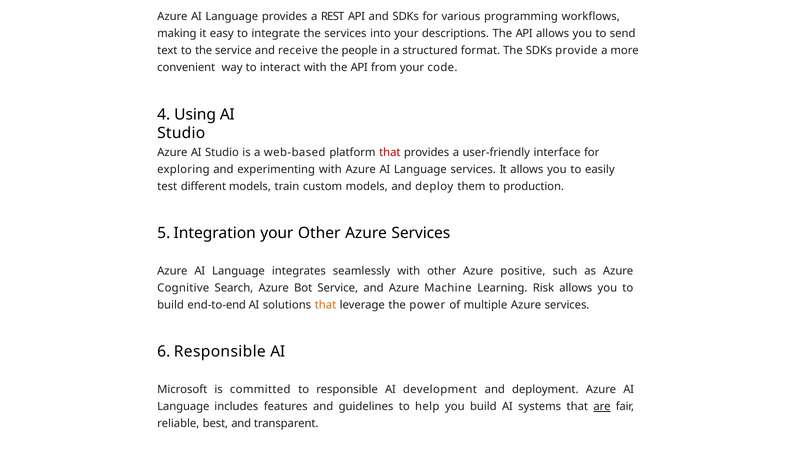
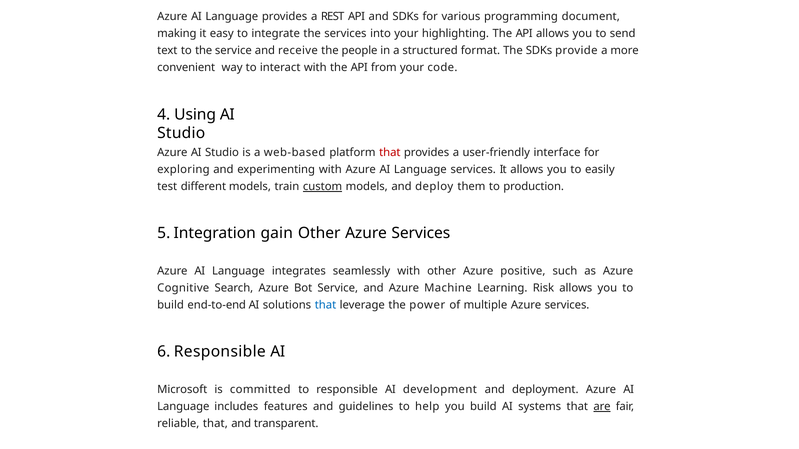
workflows: workflows -> document (591, 17)
descriptions: descriptions -> highlighting (455, 34)
custom underline: none -> present (323, 187)
your: your -> gain (277, 233)
that colour: orange -> blue (326, 305)
reliable best: best -> that (215, 424)
